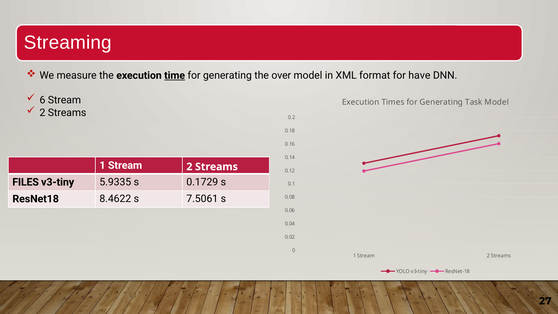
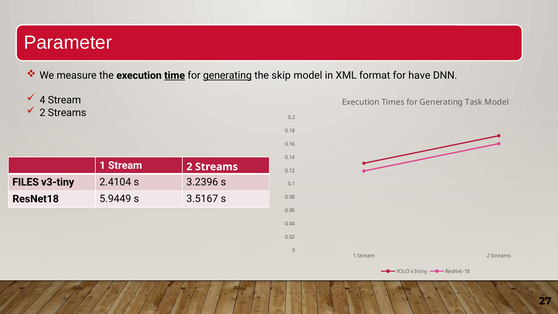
Streaming: Streaming -> Parameter (68, 43)
generating underline: none -> present (227, 75)
over: over -> skip (281, 75)
6: 6 -> 4 (42, 100)
5.9335: 5.9335 -> 2.4104 (115, 182)
0.1729: 0.1729 -> 3.2396 (202, 182)
8.4622: 8.4622 -> 5.9449 (115, 199)
7.5061: 7.5061 -> 3.5167 (202, 199)
